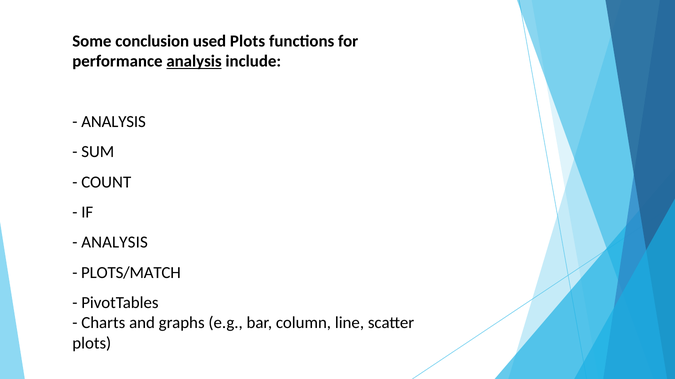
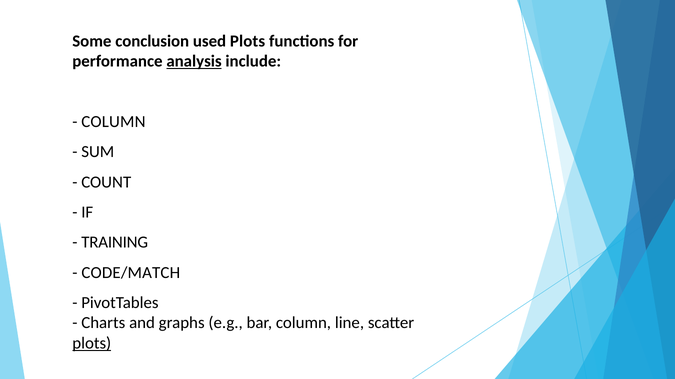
ANALYSIS: ANALYSIS -> COLUMN (113, 122)
ANALYSIS: ANALYSIS -> TRAINING (115, 243)
PLOTS/MATCH: PLOTS/MATCH -> CODE/MATCH (131, 273)
plots underline: none -> present (92, 344)
